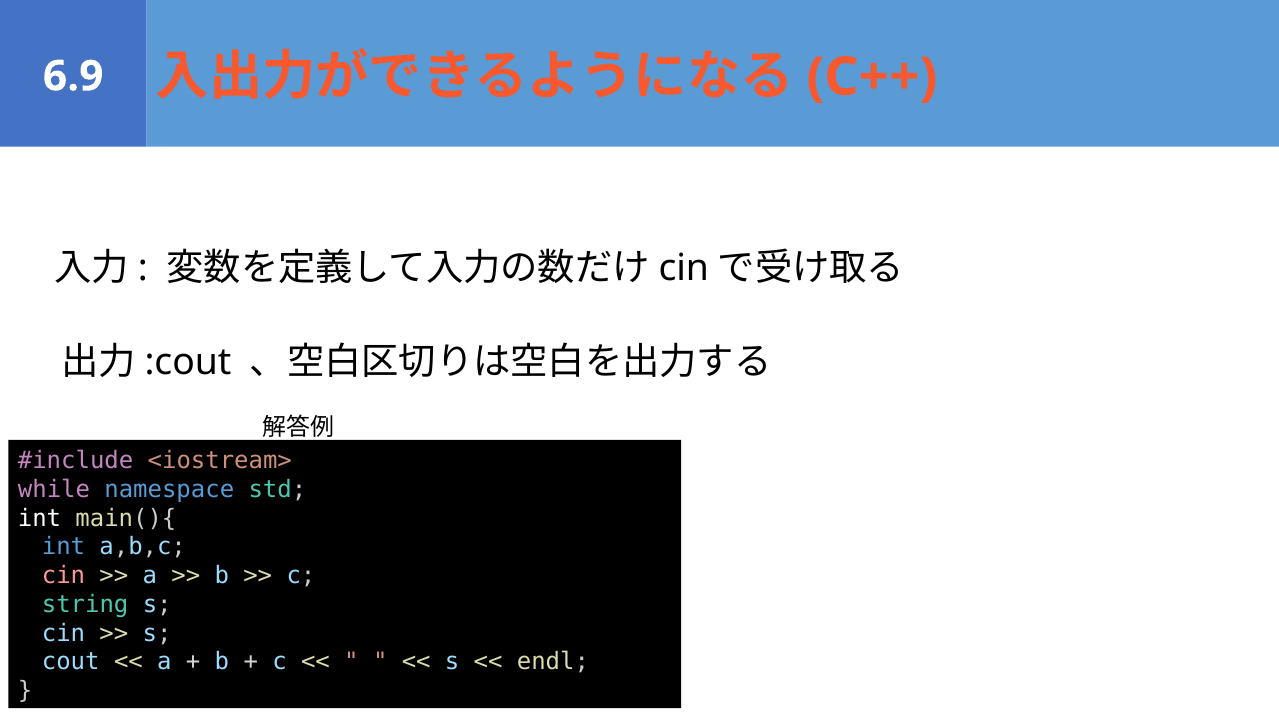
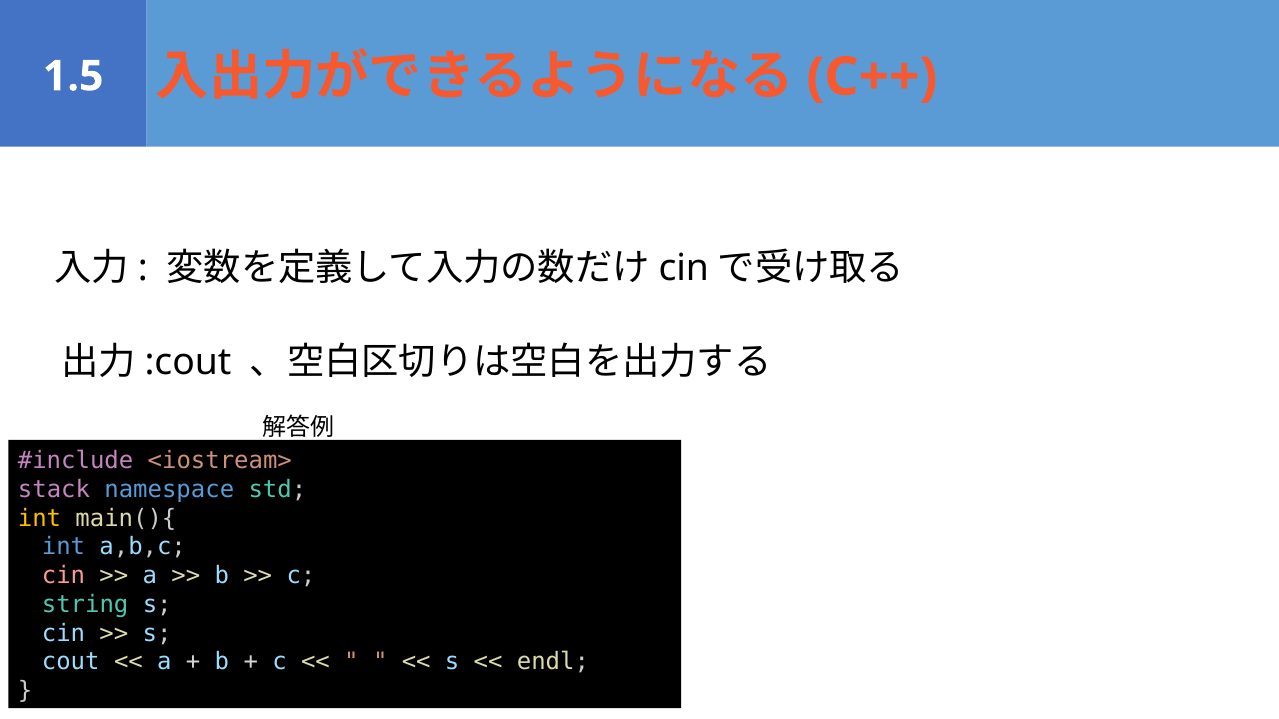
6.9: 6.9 -> 1.5 (73, 76)
while: while -> stack (54, 490)
int colour: white -> yellow (40, 518)
